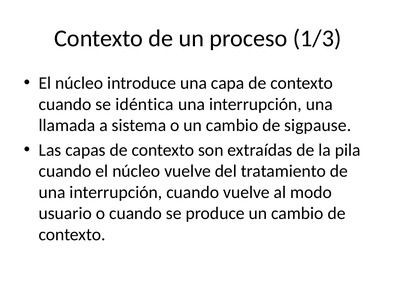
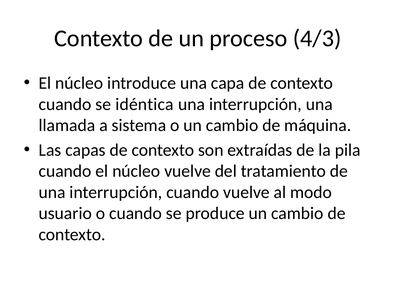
1/3: 1/3 -> 4/3 (317, 38)
sigpause: sigpause -> máquina (318, 125)
